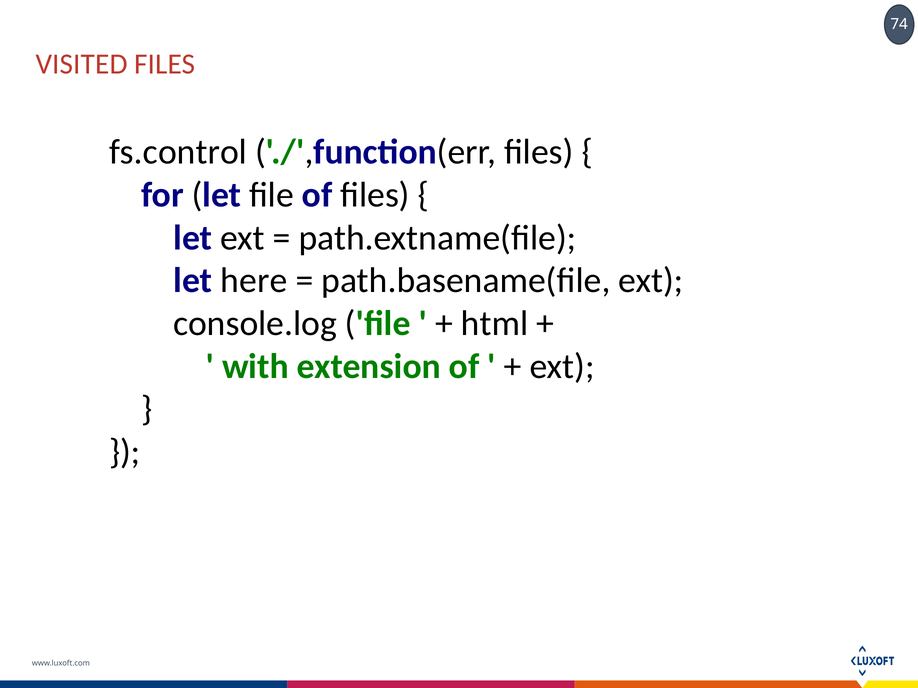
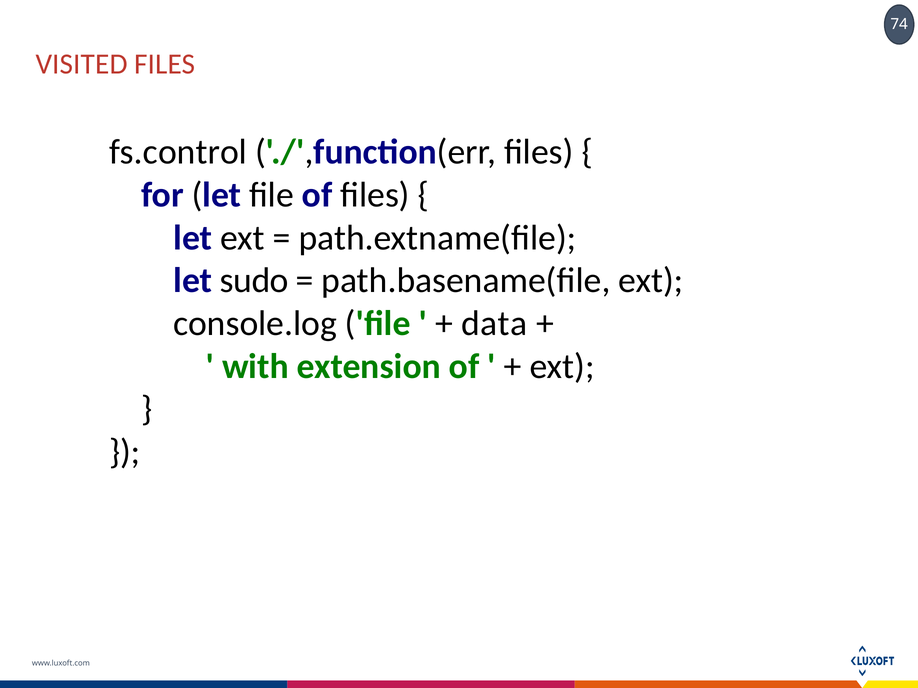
here: here -> sudo (254, 281)
html: html -> data (494, 324)
